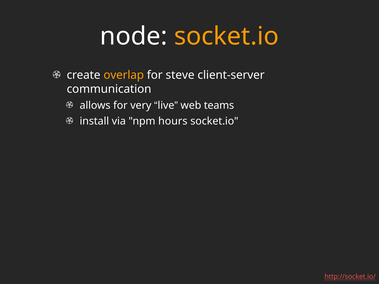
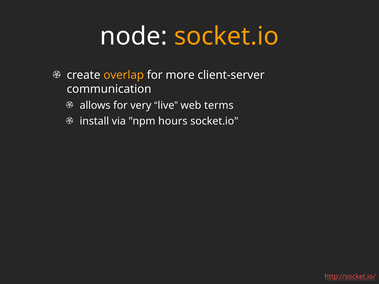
steve: steve -> more (180, 75)
teams: teams -> terms (219, 105)
